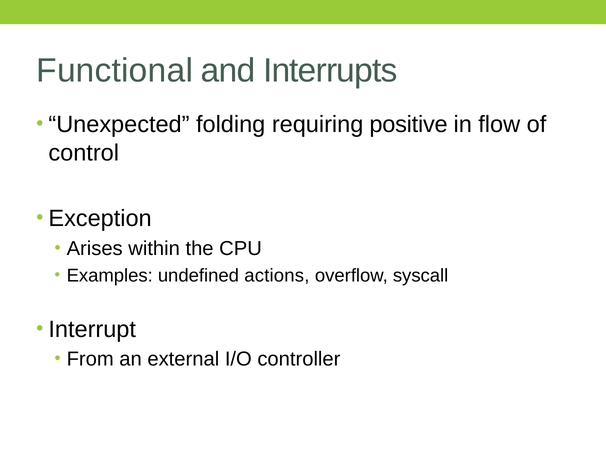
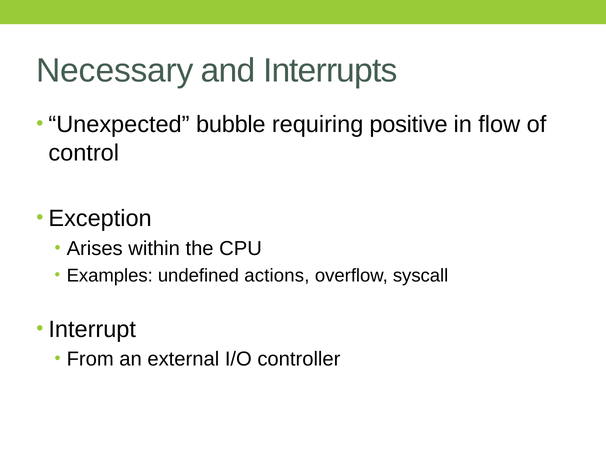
Functional: Functional -> Necessary (115, 71)
folding: folding -> bubble (231, 125)
